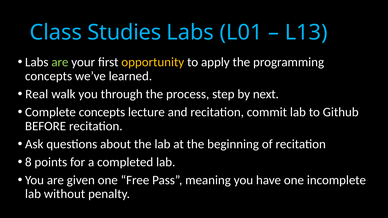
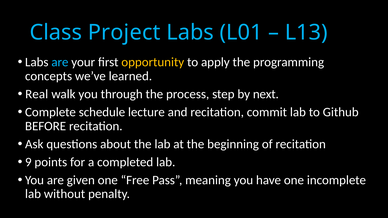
Studies: Studies -> Project (124, 33)
are colour: light green -> light blue (60, 62)
Complete concepts: concepts -> schedule (102, 112)
8: 8 -> 9 (28, 162)
